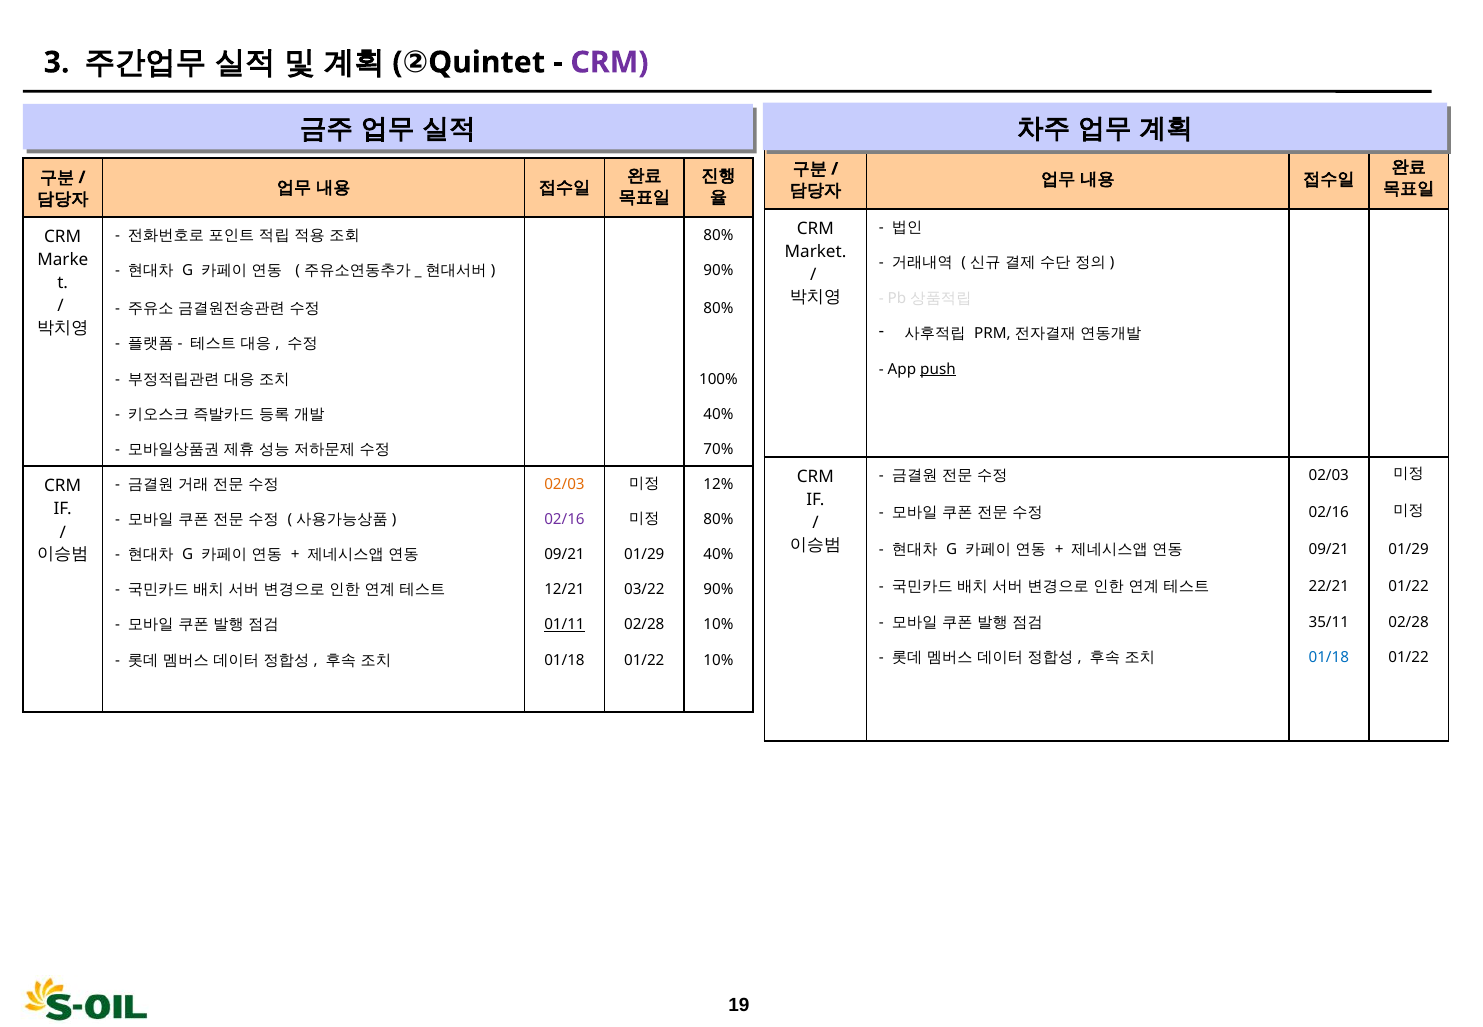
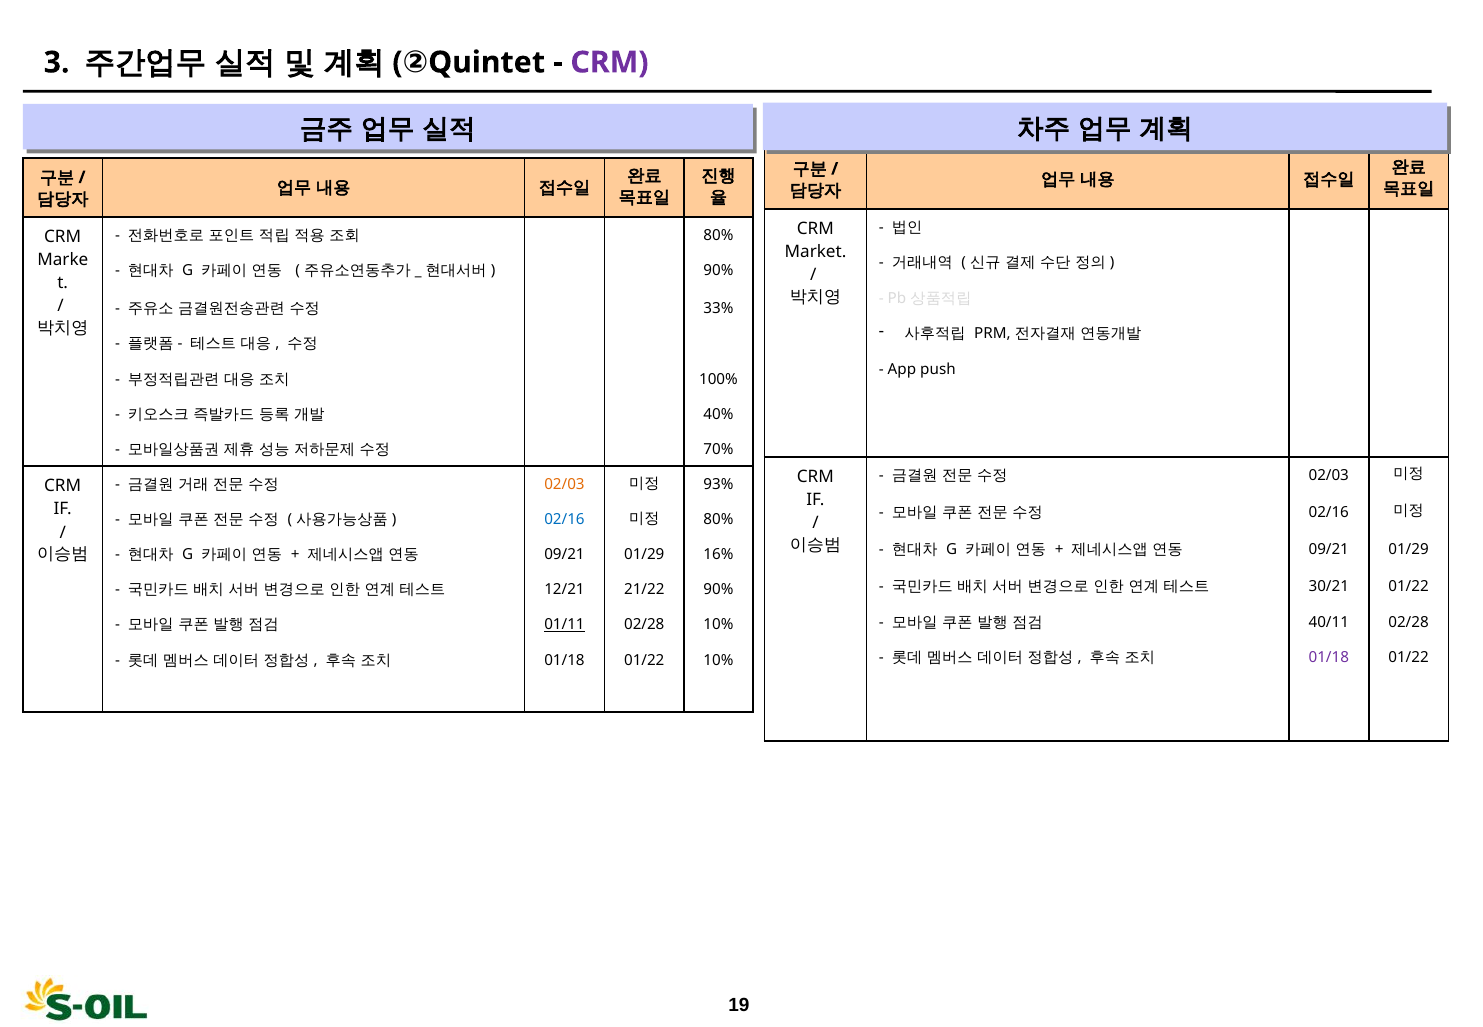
80%: 80% -> 33% (718, 309)
push underline: present -> none (938, 369)
12%: 12% -> 93% (718, 485)
02/16 colour: purple -> blue (564, 519)
01/29 40%: 40% -> 16% (718, 554)
22/21: 22/21 -> 30/21 (1329, 586)
03/22: 03/22 -> 21/22 (644, 589)
35/11: 35/11 -> 40/11 (1329, 623)
01/18 colour: blue -> purple (1329, 658)
